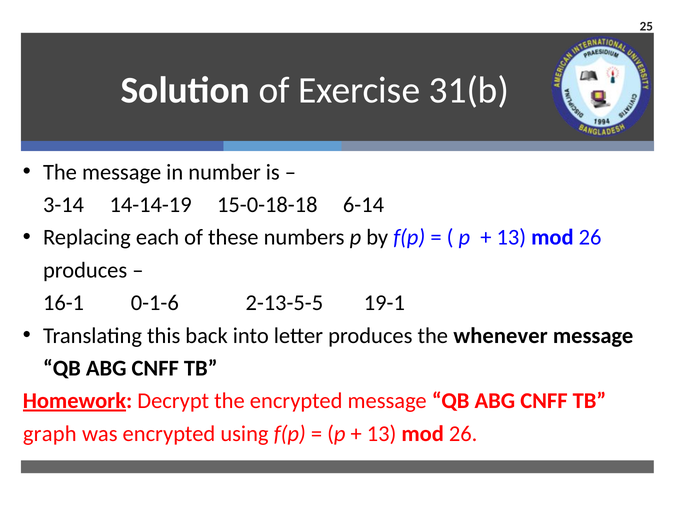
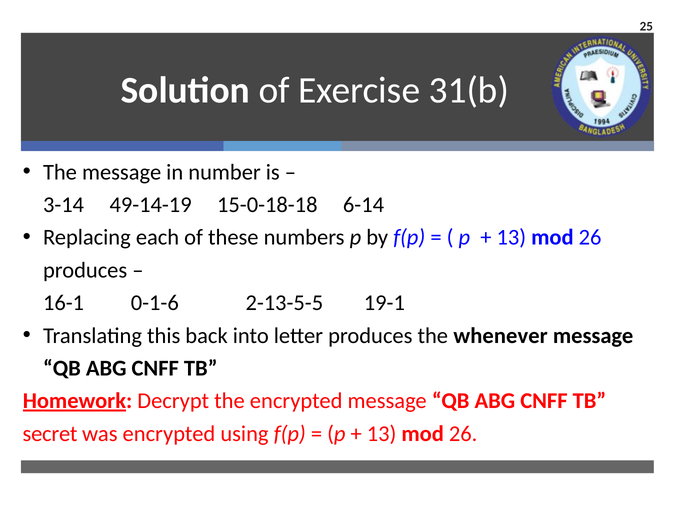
14-14-19: 14-14-19 -> 49-14-19 (151, 205)
graph: graph -> secret (50, 433)
